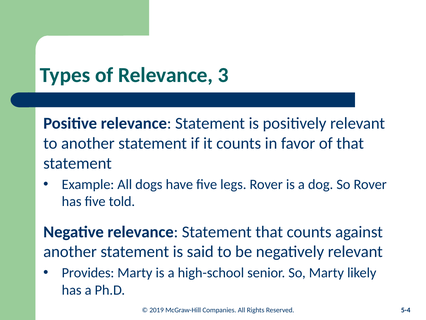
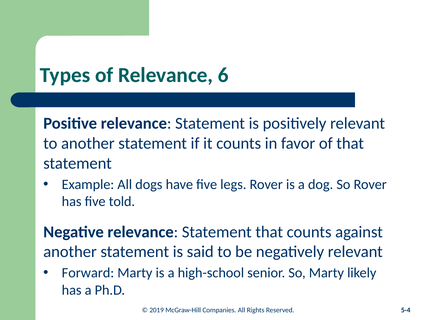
3: 3 -> 6 (223, 75)
Provides: Provides -> Forward (88, 273)
